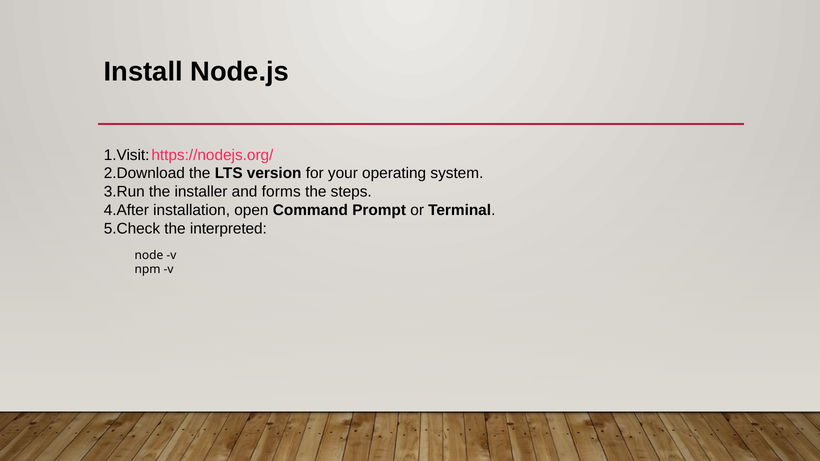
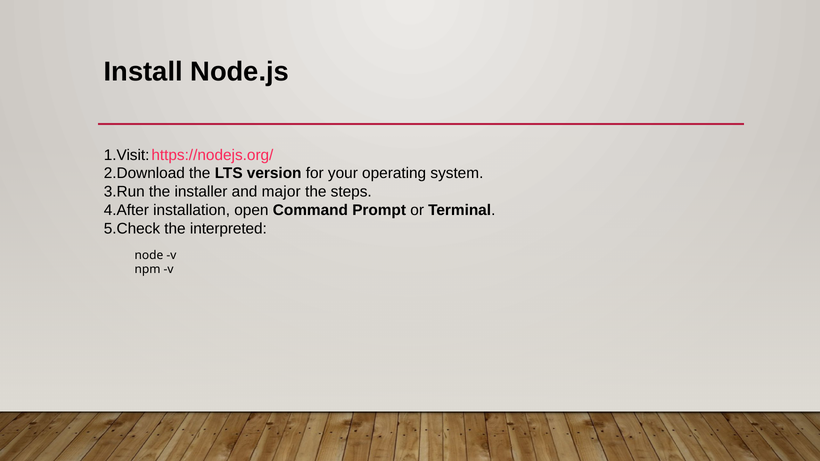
forms: forms -> major (281, 192)
